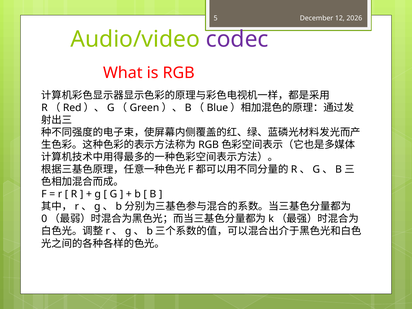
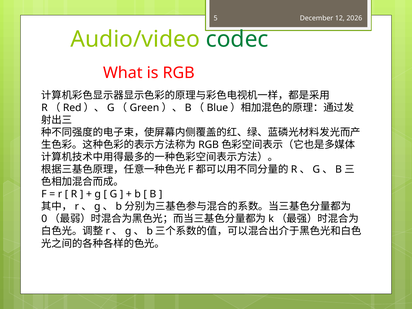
codec colour: purple -> green (237, 39)
